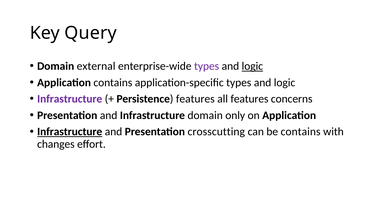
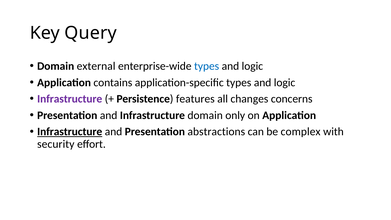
types colour: purple -> blue (207, 66)
logic underline: present -> none (252, 66)
all features: features -> changes (249, 99)
crosscutting: crosscutting -> abstractions (216, 132)
be contains: contains -> complex (301, 132)
changes: changes -> security (56, 144)
